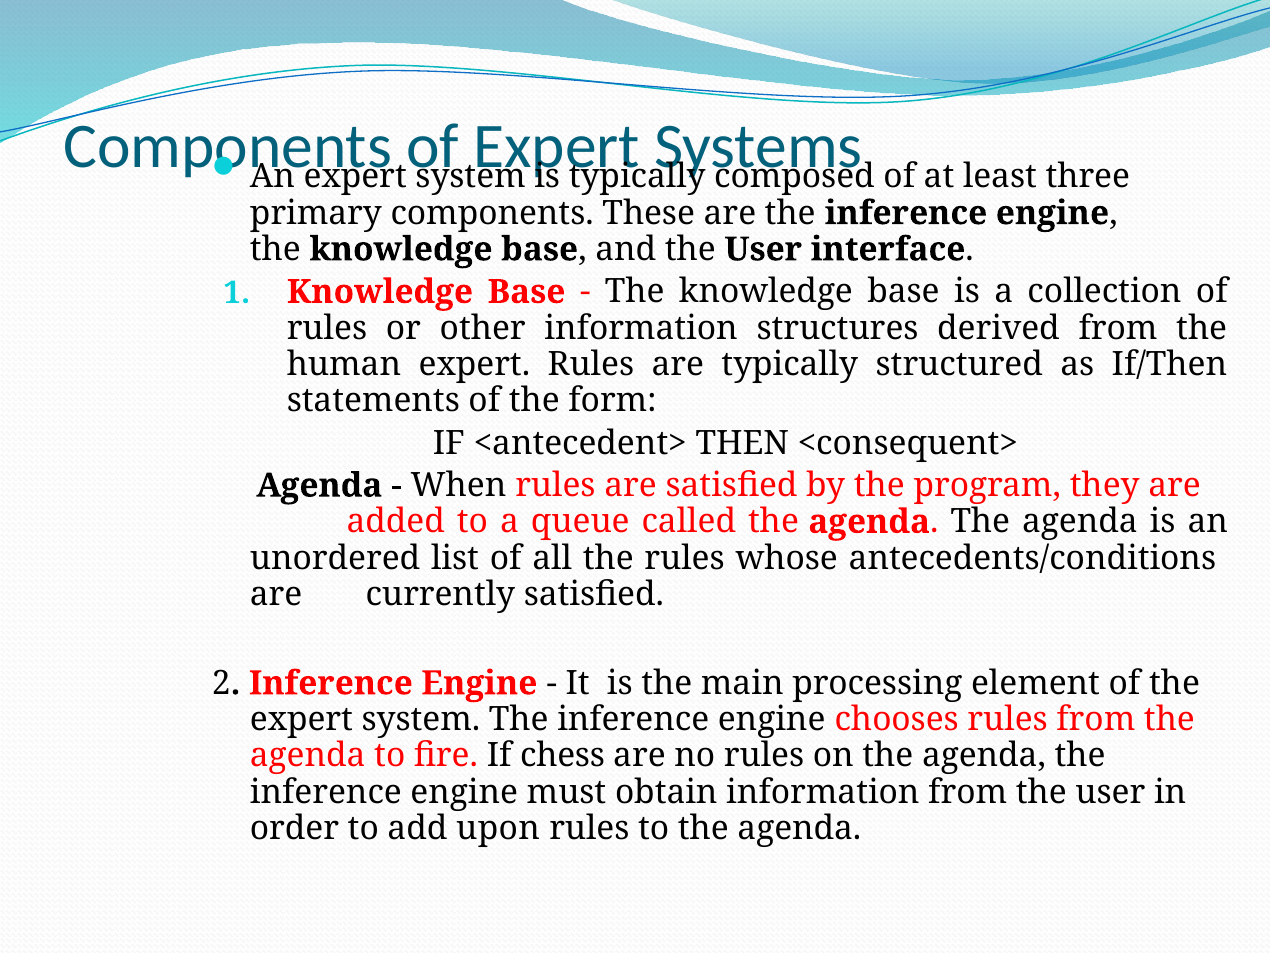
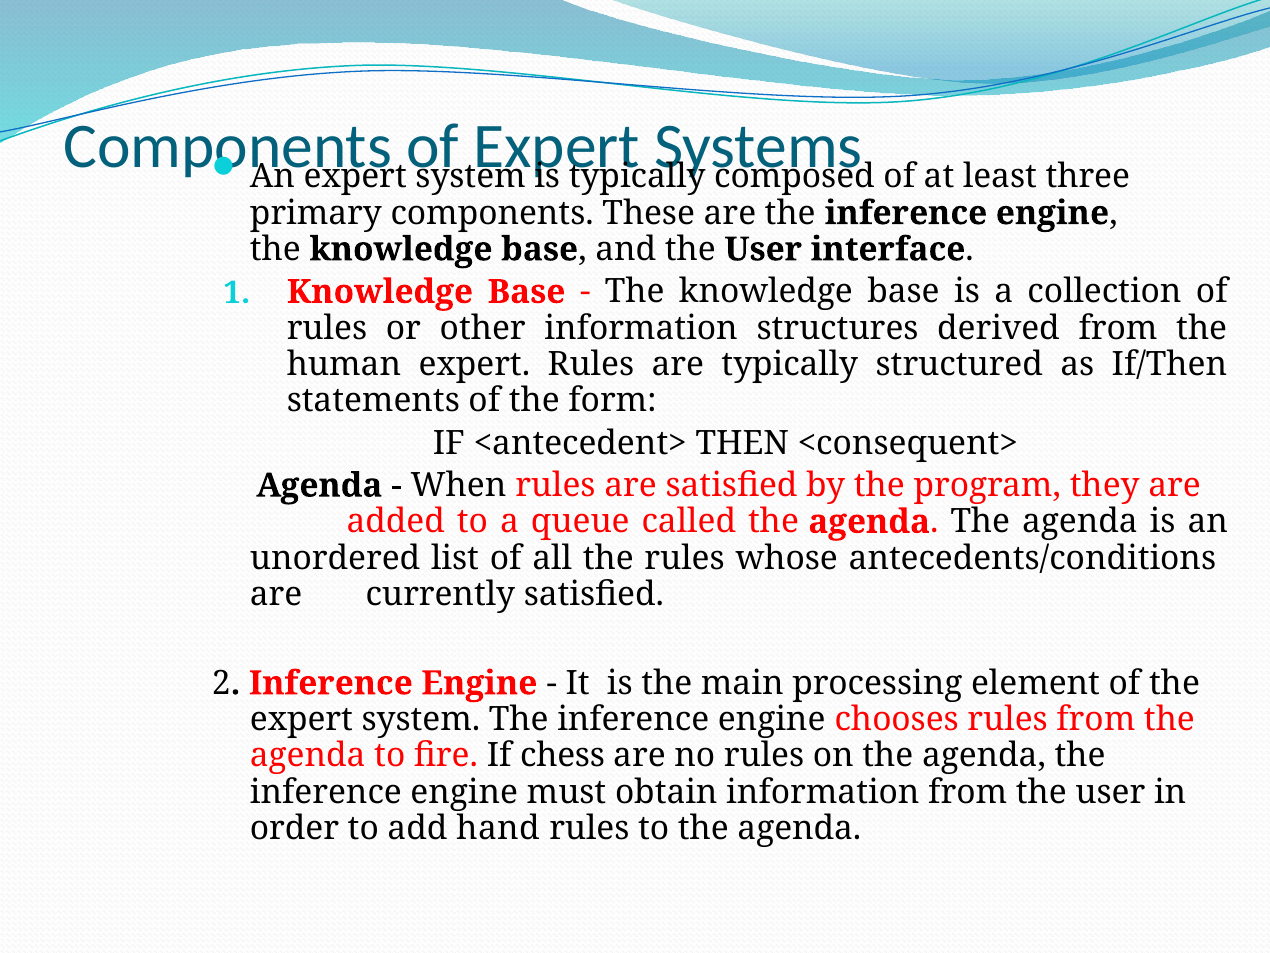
upon: upon -> hand (498, 828)
